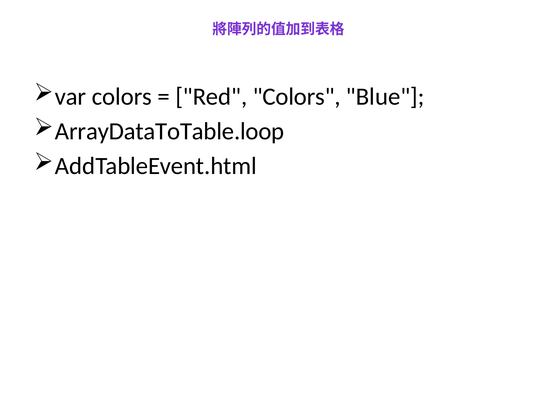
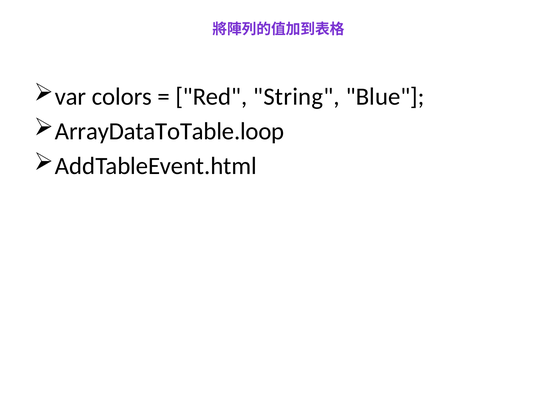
Red Colors: Colors -> String (296, 97)
